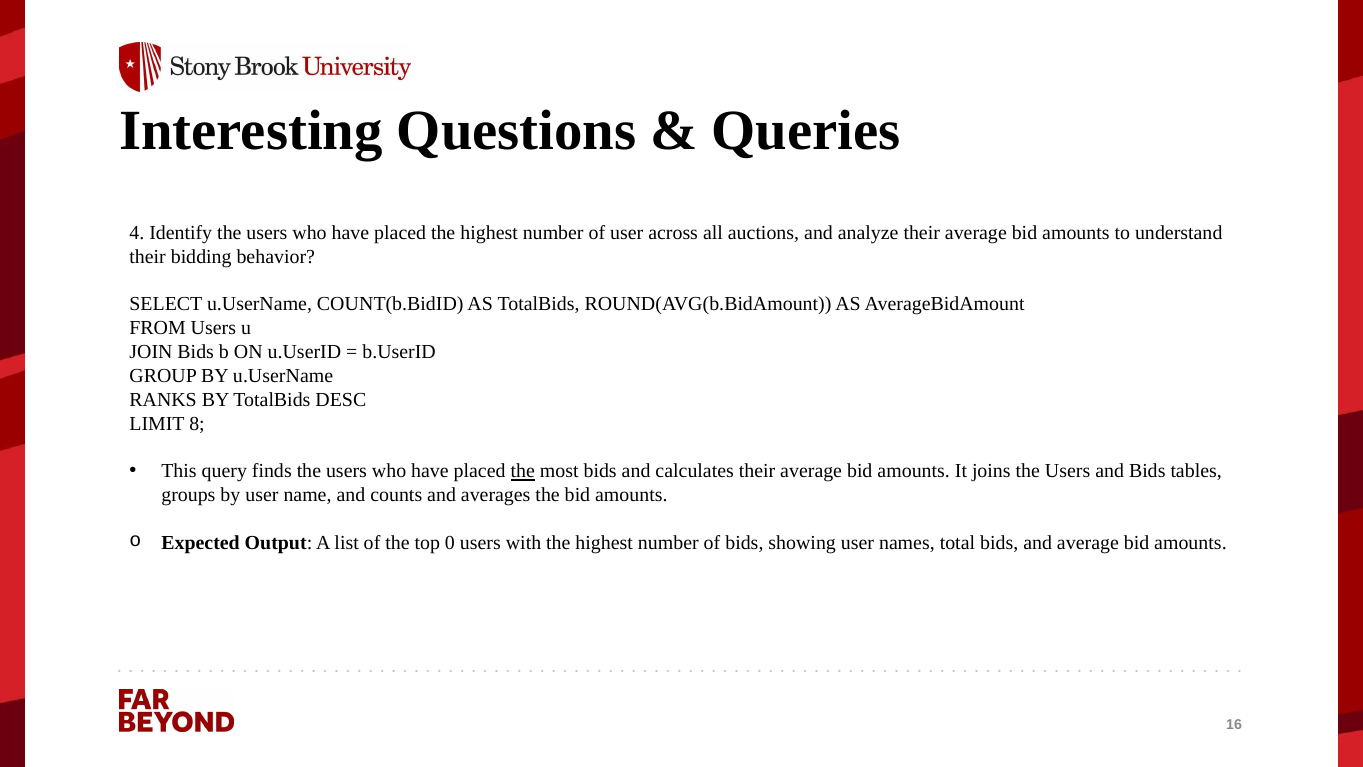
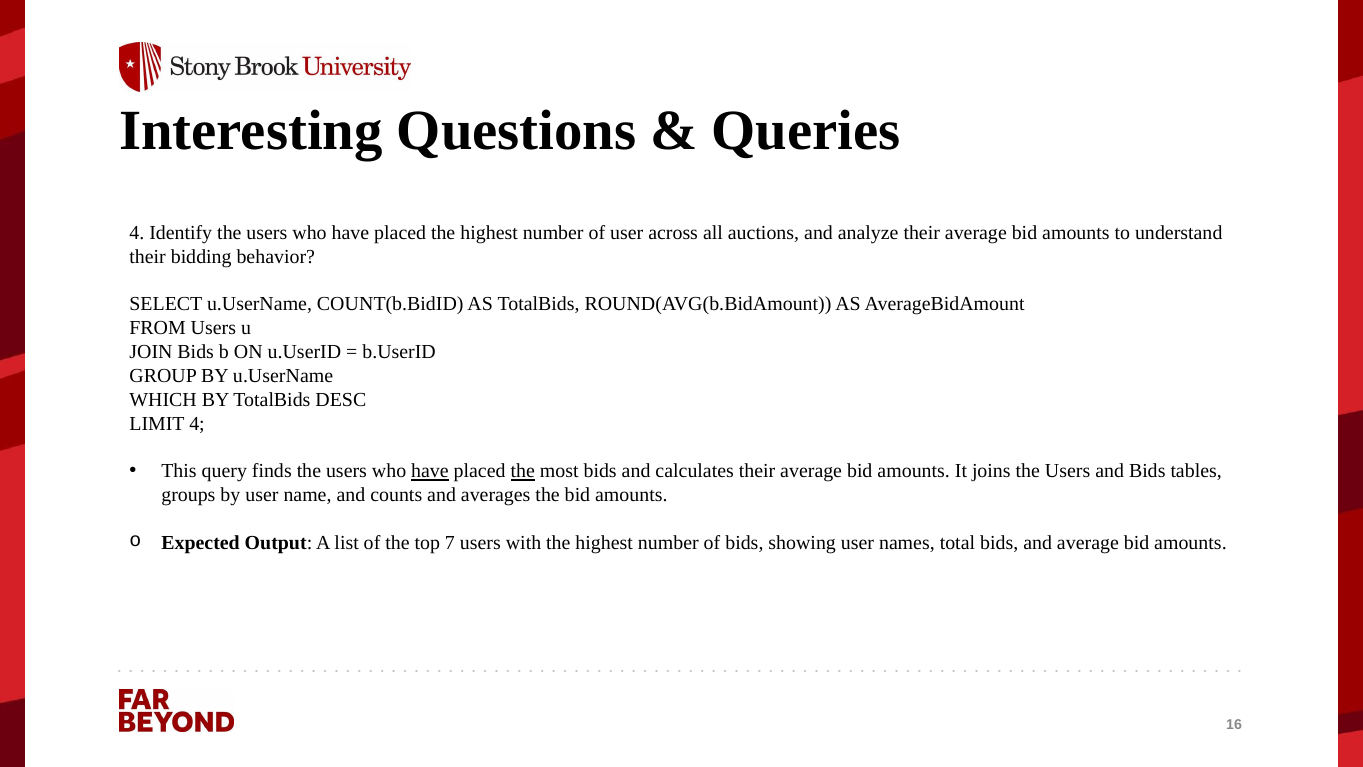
RANKS: RANKS -> WHICH (163, 400)
LIMIT 8: 8 -> 4 (197, 424)
have underline: none -> present (430, 471)
0: 0 -> 7 (450, 543)
